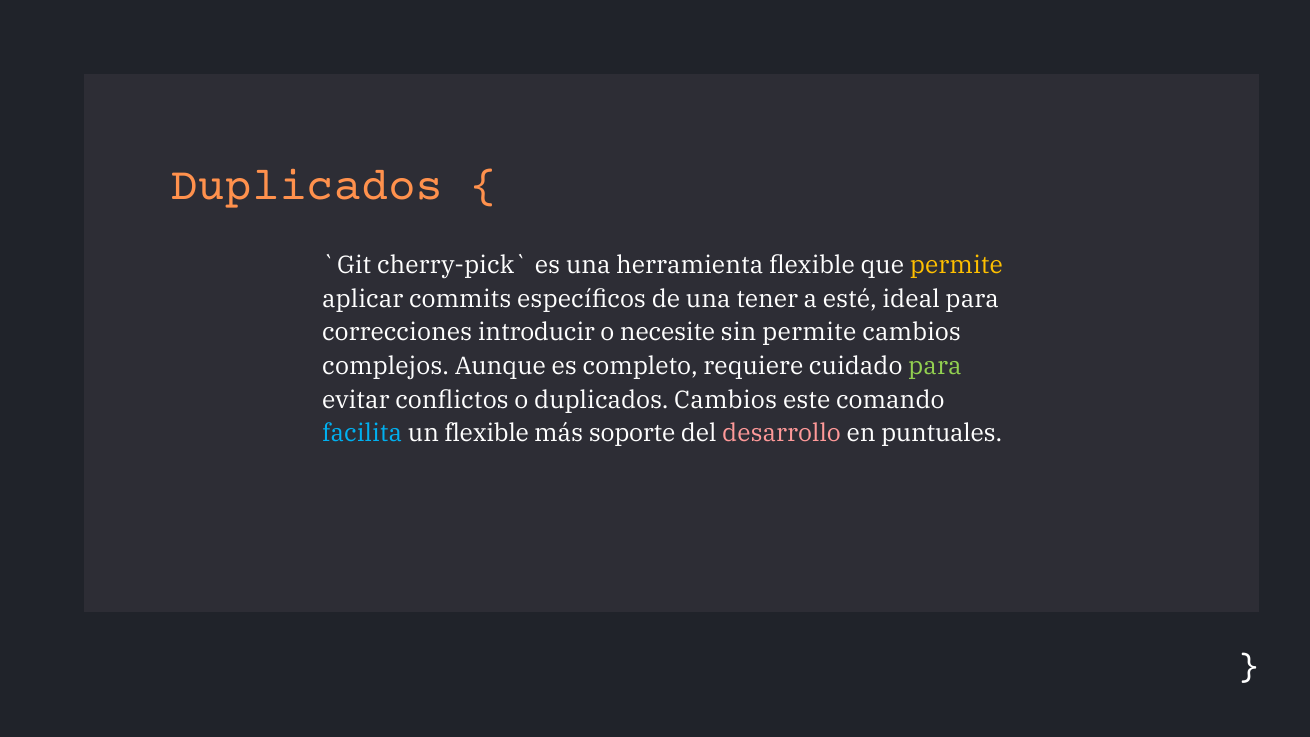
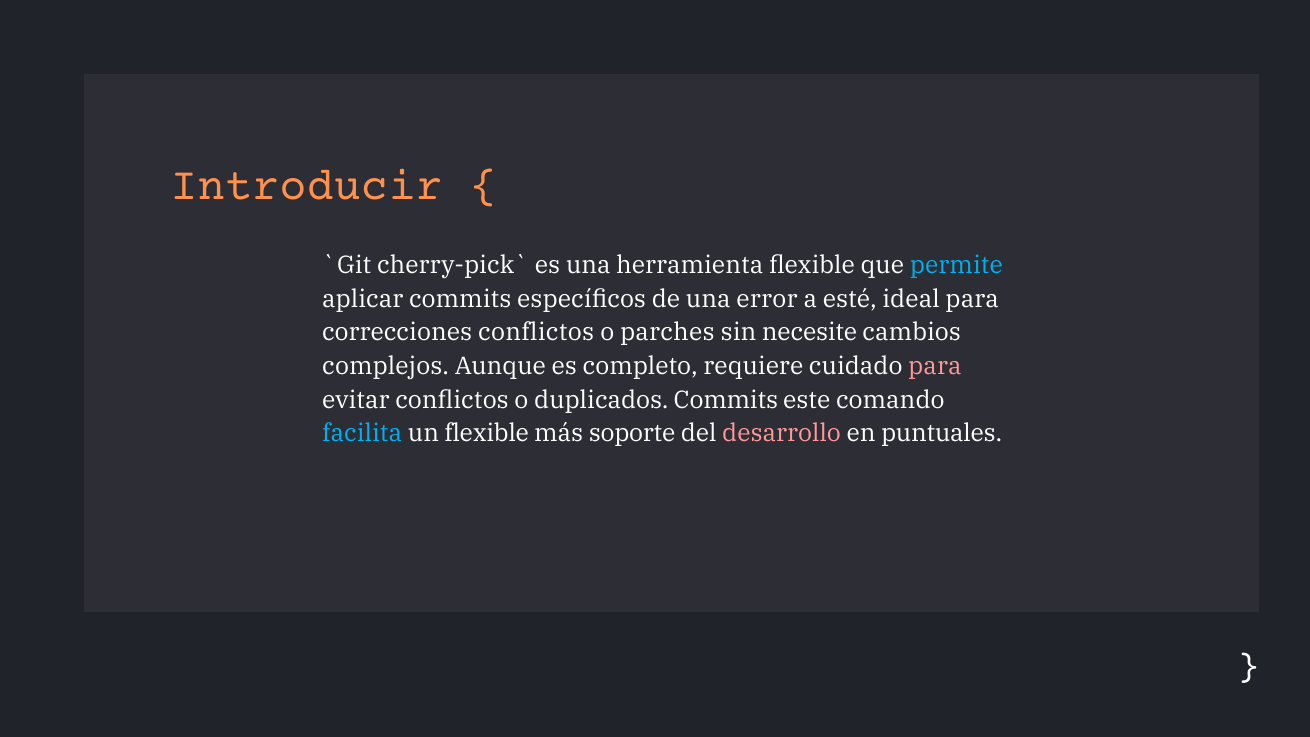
Duplicados: Duplicados -> Introducir (307, 185)
permite colour: yellow -> light blue (956, 265)
tener: tener -> error (767, 299)
correcciones introducir: introducir -> conflictos (536, 333)
necesite: necesite -> parches (667, 333)
sin permite: permite -> necesite (810, 333)
para colour: light green -> pink (935, 366)
duplicados Cambios: Cambios -> Commits (726, 400)
